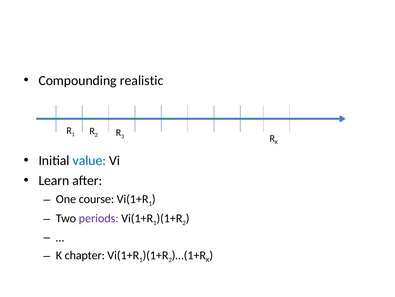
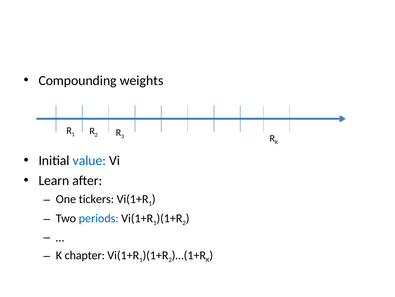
realistic: realistic -> weights (142, 80)
course: course -> tickers (96, 199)
periods colour: purple -> blue (99, 218)
